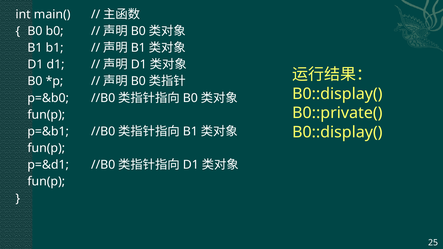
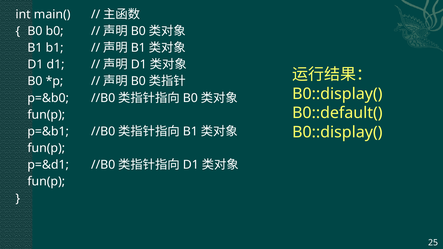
B0::private(: B0::private( -> B0::default( (337, 113)
